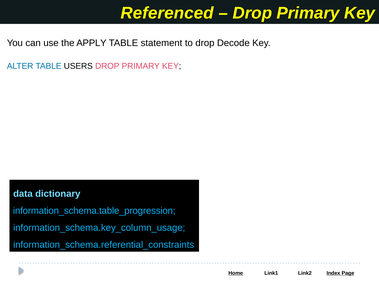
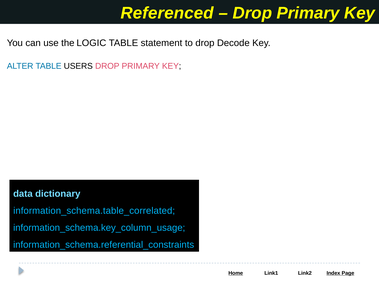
APPLY: APPLY -> LOGIC (91, 43)
information_schema.table_progression: information_schema.table_progression -> information_schema.table_correlated (94, 211)
